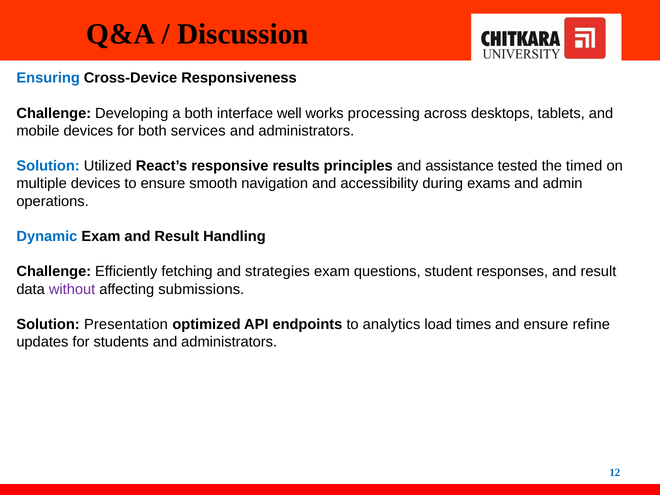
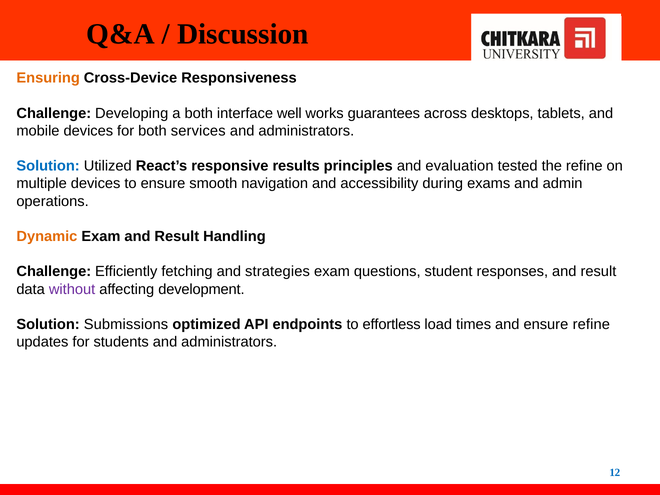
Ensuring colour: blue -> orange (48, 78)
processing: processing -> guarantees (384, 113)
assistance: assistance -> evaluation (460, 166)
the timed: timed -> refine (584, 166)
Dynamic colour: blue -> orange (47, 236)
submissions: submissions -> development (201, 289)
Presentation: Presentation -> Submissions (126, 324)
analytics: analytics -> effortless (392, 324)
